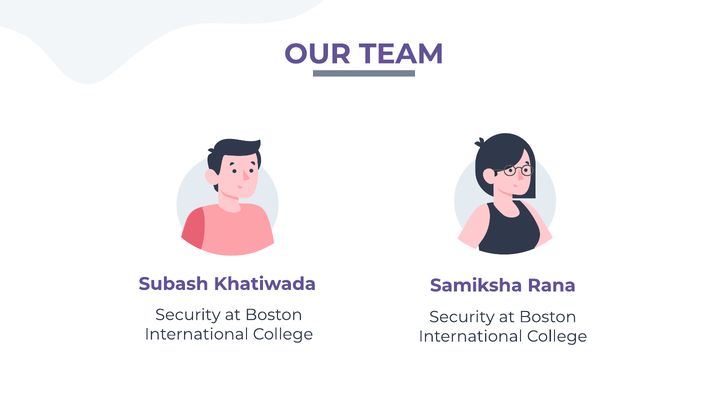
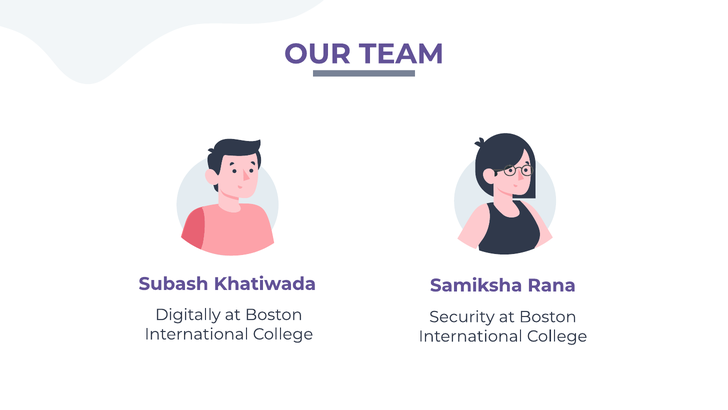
Security: Security -> Digitally (188, 314)
